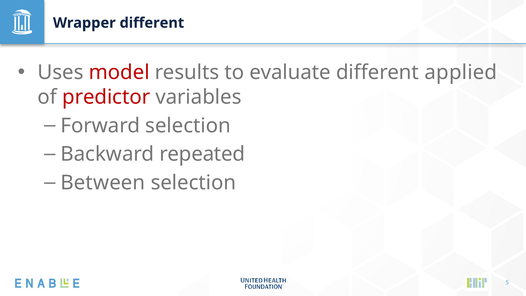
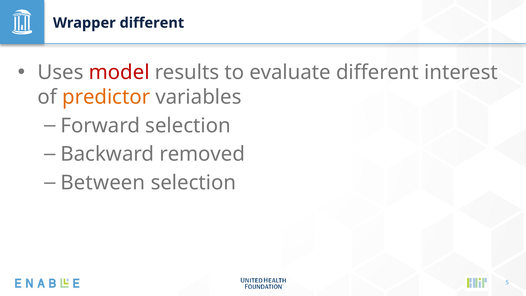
applied: applied -> interest (461, 72)
predictor colour: red -> orange (106, 97)
repeated: repeated -> removed (202, 154)
